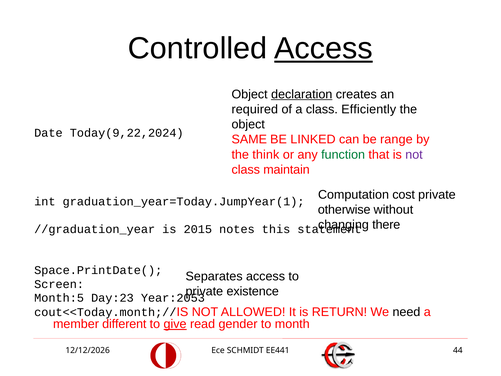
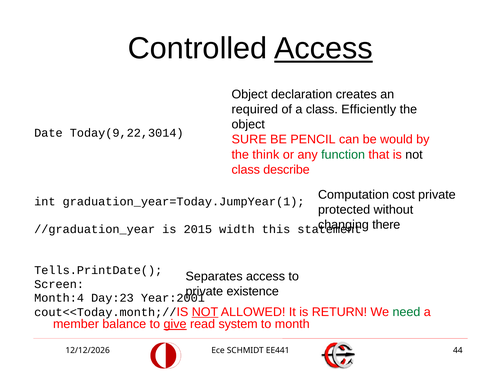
declaration underline: present -> none (302, 94)
Today(9,22,2024: Today(9,22,2024 -> Today(9,22,3014 (127, 133)
SAME: SAME -> SURE (249, 139)
LINKED: LINKED -> PENCIL (313, 139)
range: range -> would (396, 139)
not colour: purple -> black (414, 154)
maintain: maintain -> describe (286, 169)
otherwise: otherwise -> protected (344, 210)
notes: notes -> width (237, 229)
Space.PrintDate(: Space.PrintDate( -> Tells.PrintDate( (98, 270)
Month:5: Month:5 -> Month:4 (59, 298)
Year:2053: Year:2053 -> Year:2001 (173, 298)
NOT underline: none -> present (205, 312)
need colour: black -> green (406, 312)
different: different -> balance (124, 324)
gender: gender -> system (238, 324)
